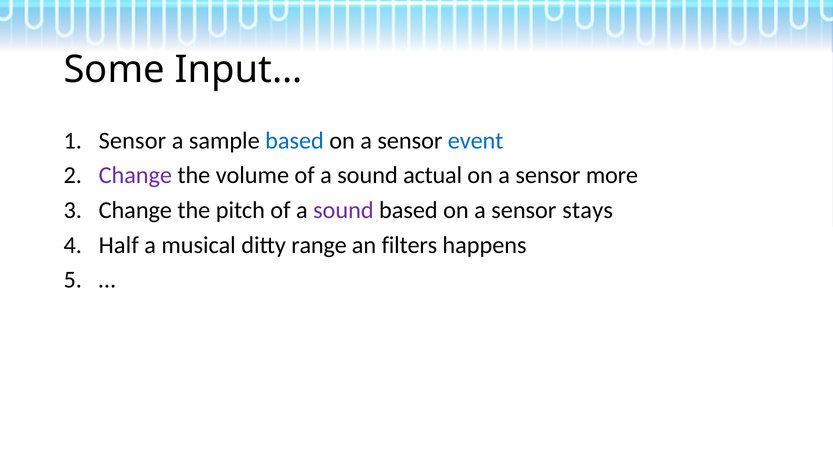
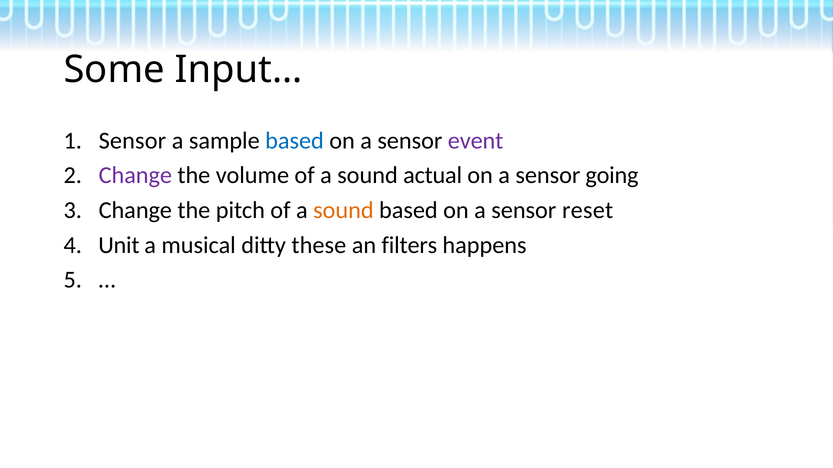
event colour: blue -> purple (476, 141)
more: more -> going (612, 176)
sound colour: purple -> orange (343, 211)
stays: stays -> reset (588, 211)
Half: Half -> Unit (119, 245)
range: range -> these (319, 245)
